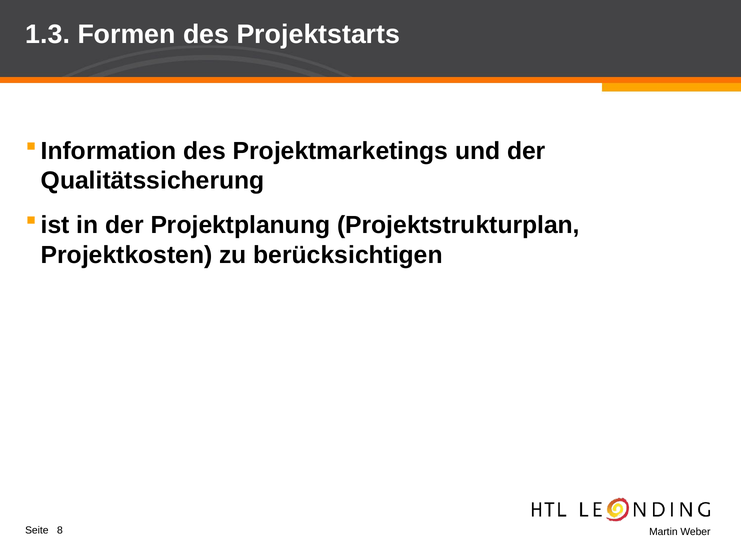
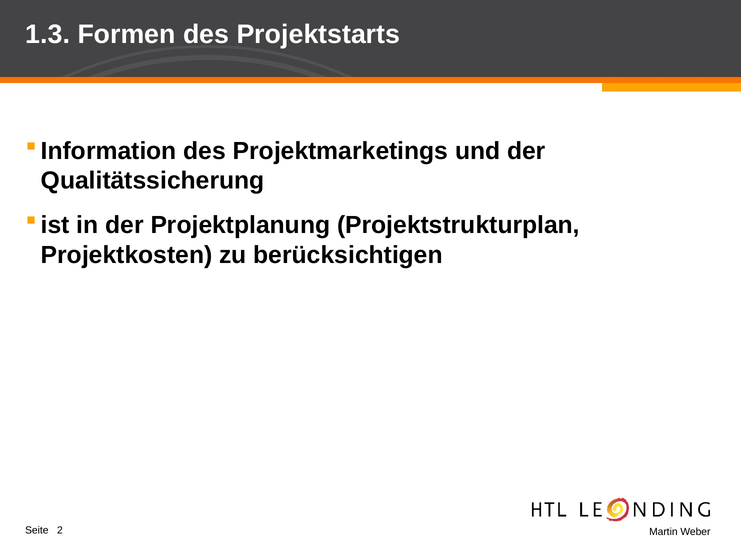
8: 8 -> 2 (60, 530)
